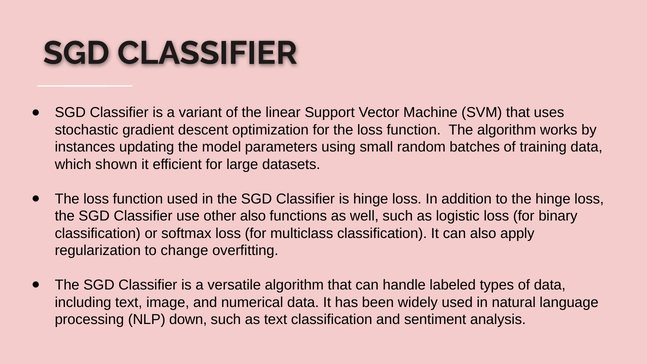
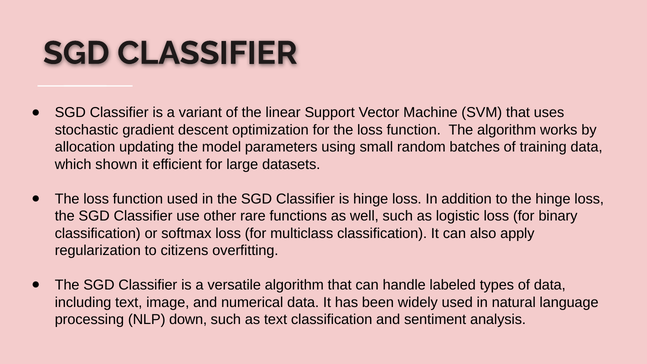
instances: instances -> allocation (85, 147)
other also: also -> rare (253, 216)
change: change -> citizens (185, 251)
